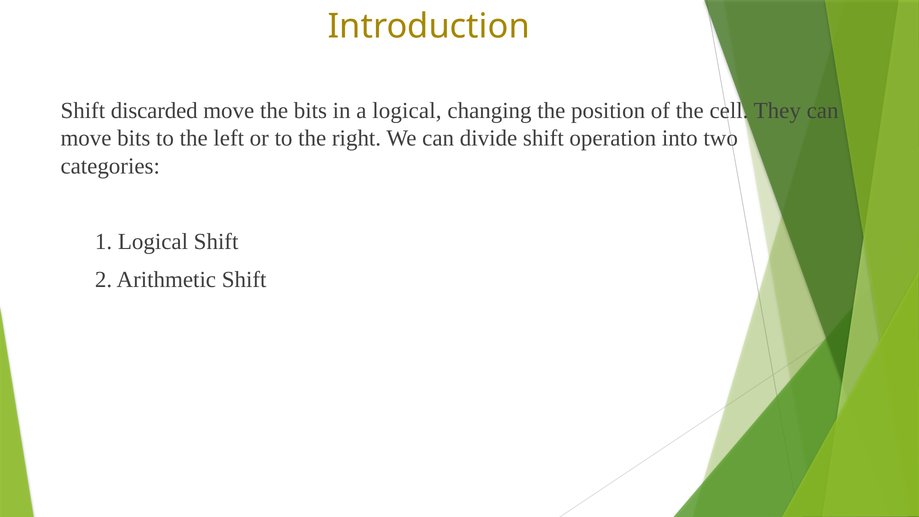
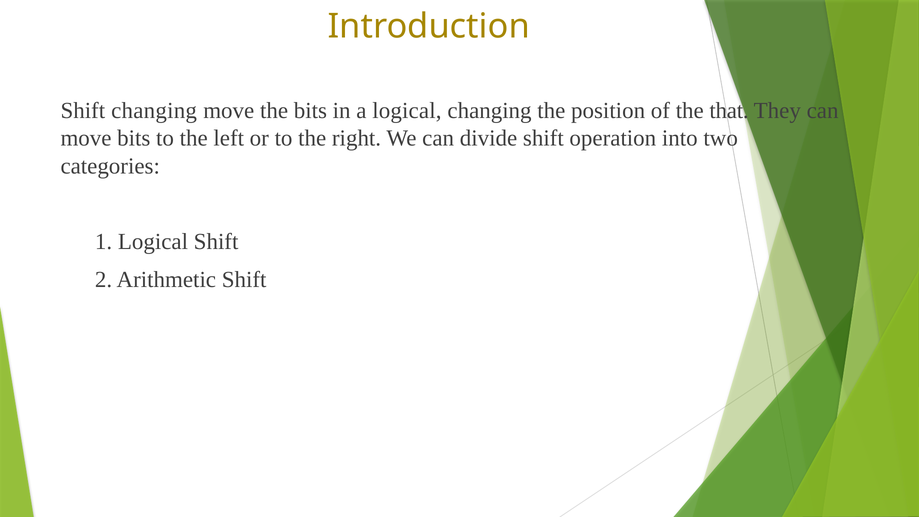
Shift discarded: discarded -> changing (154, 111)
cell: cell -> that (729, 111)
